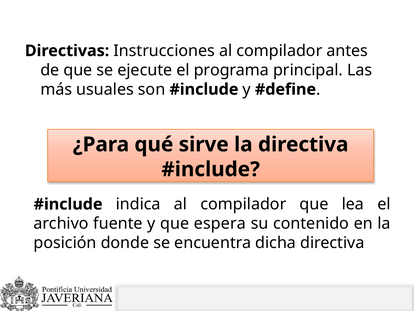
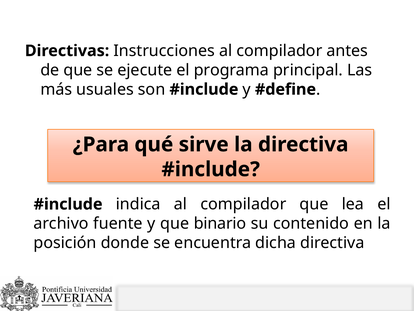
espera: espera -> binario (220, 223)
